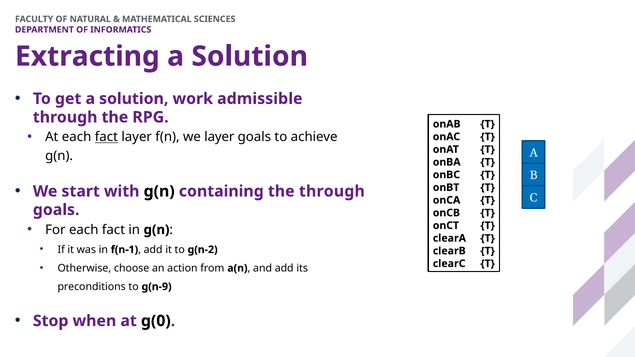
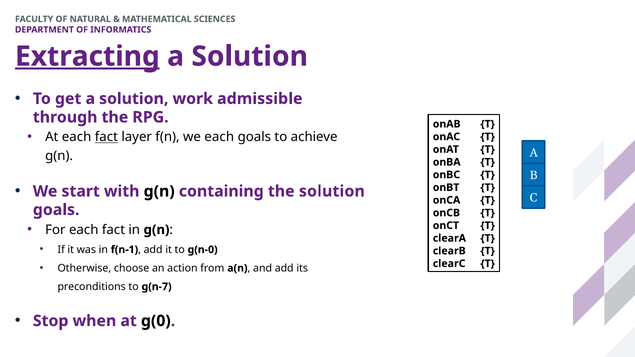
Extracting underline: none -> present (87, 56)
we layer: layer -> each (219, 137)
the through: through -> solution (332, 191)
g(n-2: g(n-2 -> g(n-0 (203, 250)
g(n-9: g(n-9 -> g(n-7 (157, 287)
